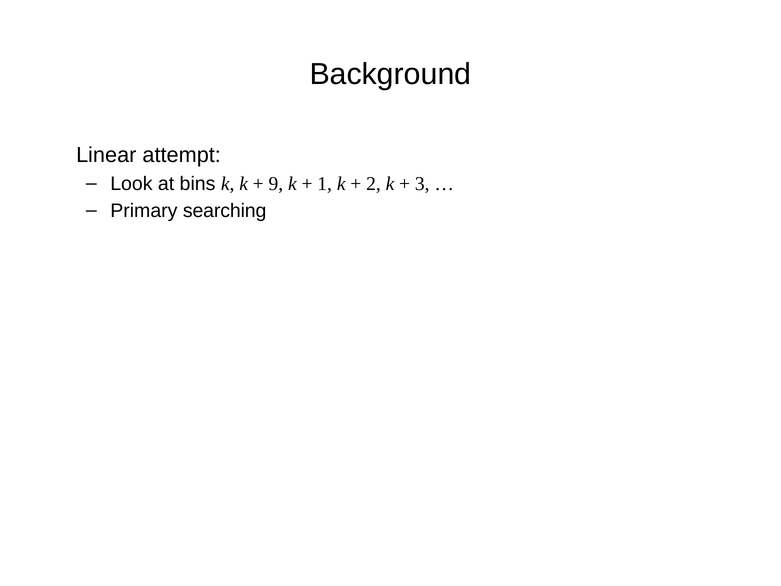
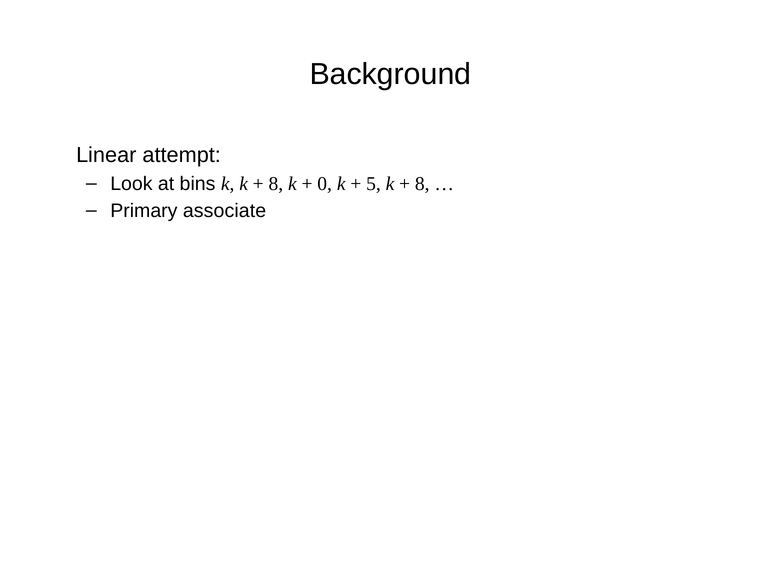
9: 9 -> 8 (276, 184)
1: 1 -> 0 (325, 184)
2: 2 -> 5 (373, 184)
3: 3 -> 8 (422, 184)
searching: searching -> associate (225, 211)
